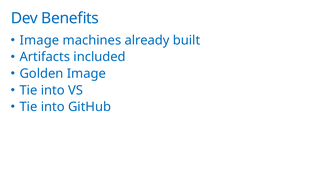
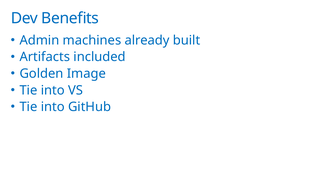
Image: Image -> Admin (39, 40)
